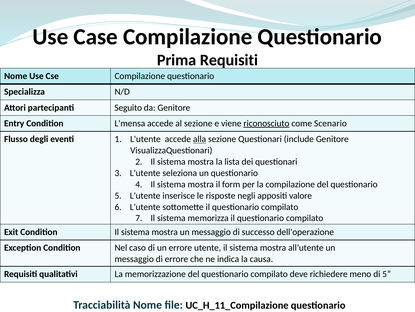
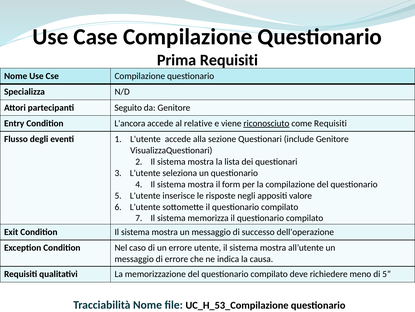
L'mensa: L'mensa -> L'ancora (130, 123)
al sezione: sezione -> relative (198, 123)
come Scenario: Scenario -> Requisiti (330, 123)
alla underline: present -> none (200, 139)
UC_H_11_Compilazione: UC_H_11_Compilazione -> UC_H_53_Compilazione (237, 305)
